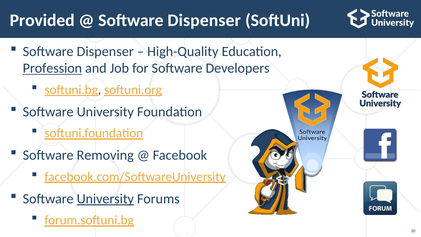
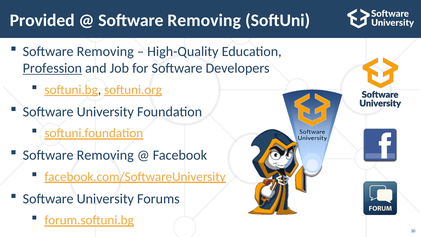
Dispenser: Dispenser -> Removing (204, 20)
Dispenser: Dispenser -> Removing (105, 51)
University underline: present -> none (105, 199)
